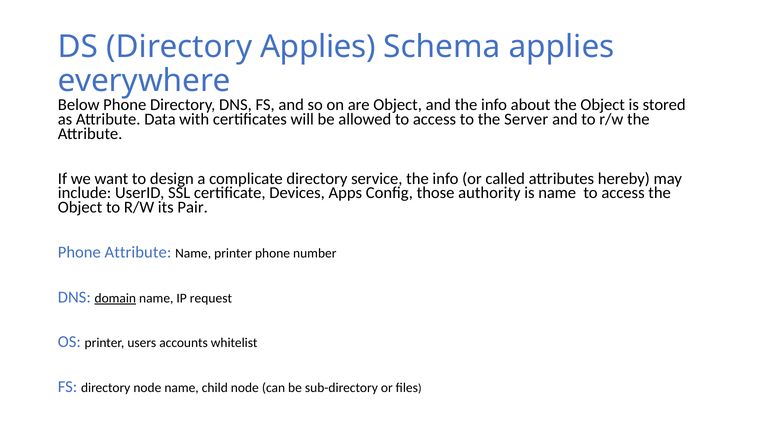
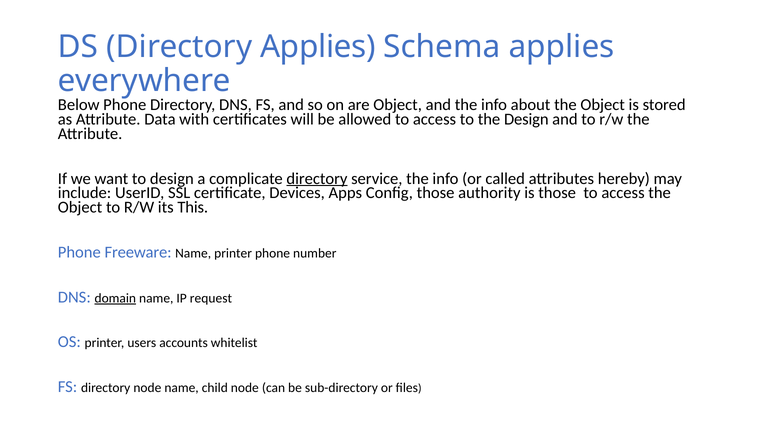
the Server: Server -> Design (526, 119)
directory underline: none -> present (317, 178)
is name: name -> those (557, 193)
Pair: Pair -> This (193, 207)
Phone Attribute: Attribute -> Freeware (138, 252)
